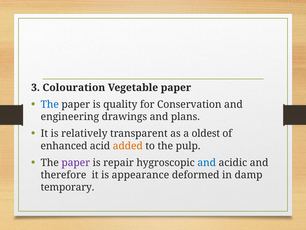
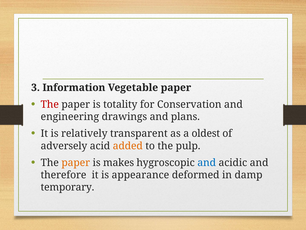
Colouration: Colouration -> Information (74, 87)
The colour: blue -> red (50, 104)
quality: quality -> totality (120, 104)
enhanced: enhanced -> adversely (64, 146)
paper colour: purple -> orange (76, 162)
repair: repair -> makes (119, 162)
